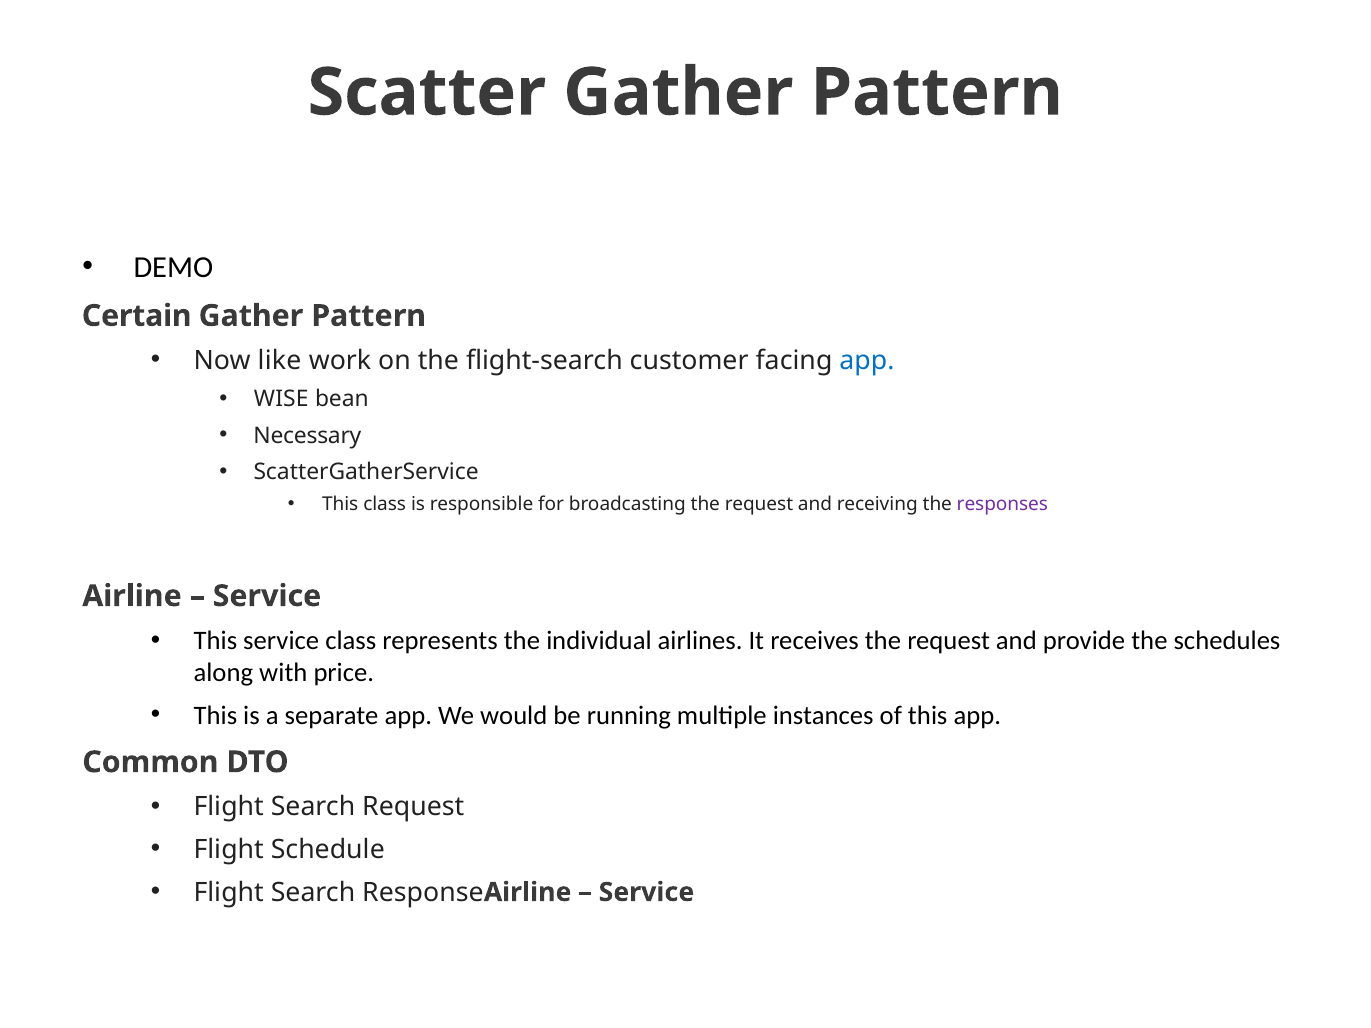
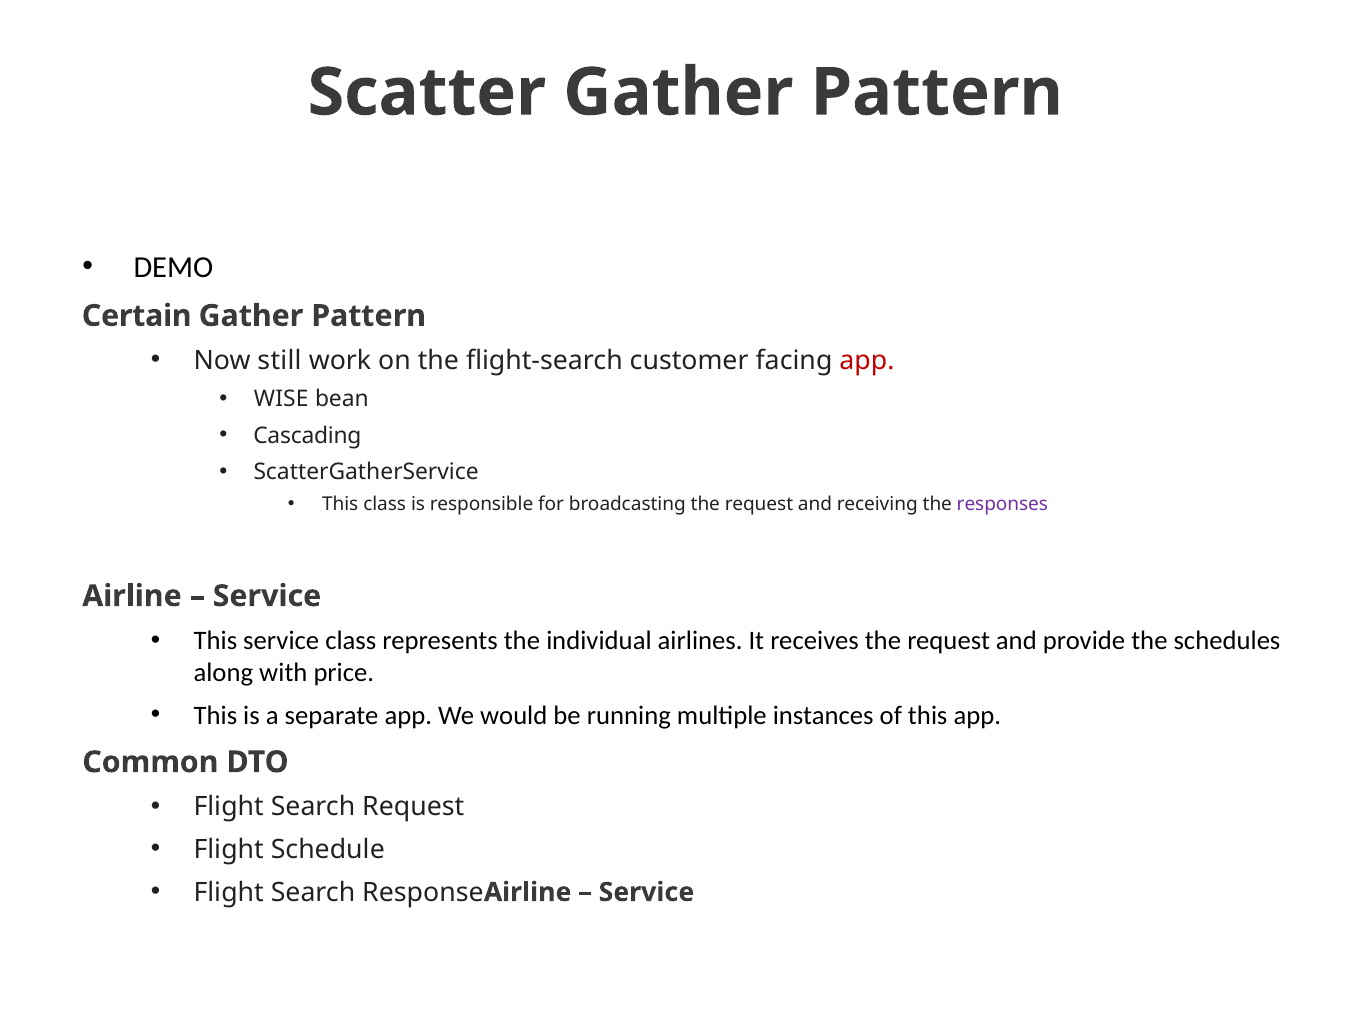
like: like -> still (280, 361)
app colour: blue -> red (867, 361)
Necessary: Necessary -> Cascading (307, 436)
